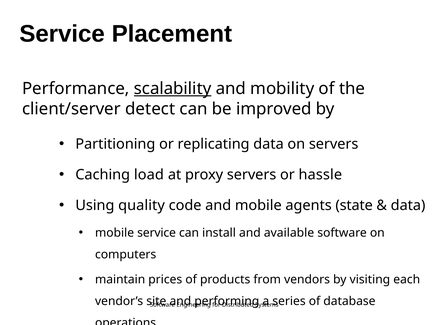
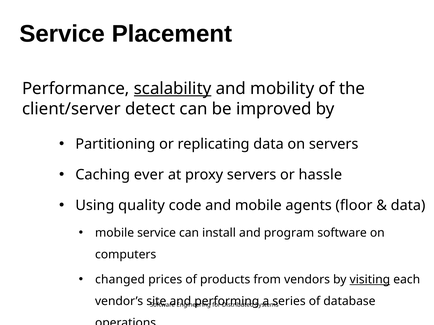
load: load -> ever (149, 175)
state: state -> floor (354, 206)
available: available -> program (289, 233)
maintain: maintain -> changed (120, 280)
visiting underline: none -> present (370, 280)
